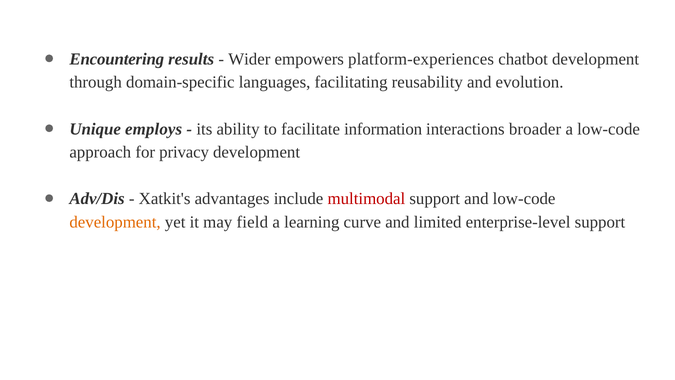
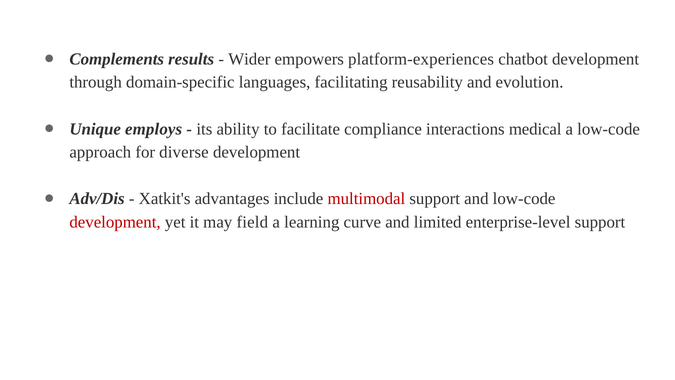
Encountering: Encountering -> Complements (117, 59)
information: information -> compliance (383, 129)
broader: broader -> medical (535, 129)
privacy: privacy -> diverse (184, 152)
development colour: orange -> red (115, 222)
